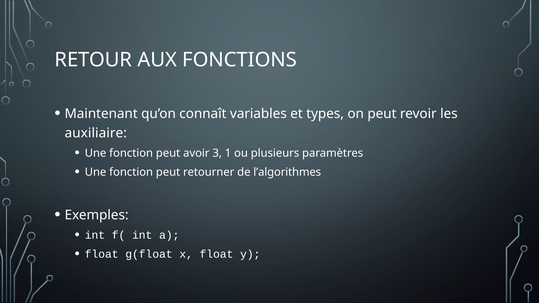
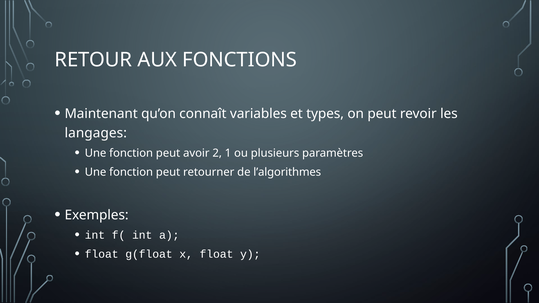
auxiliaire: auxiliaire -> langages (96, 133)
3: 3 -> 2 (217, 153)
